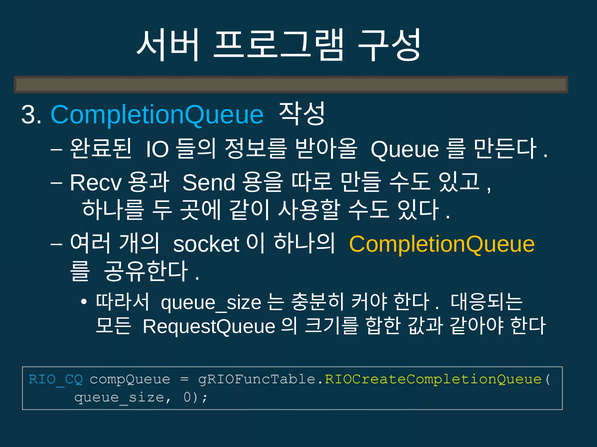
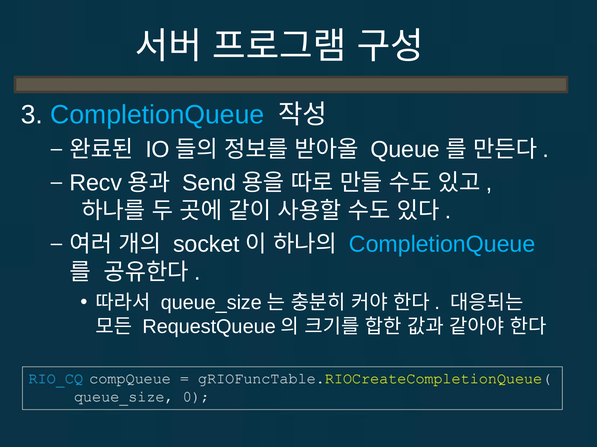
CompletionQueue colour: yellow -> light blue (442, 245)
